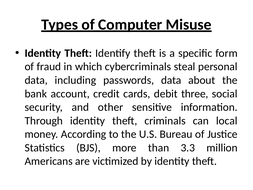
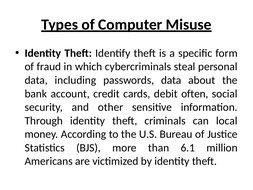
three: three -> often (195, 94)
3.3: 3.3 -> 6.1 (188, 148)
